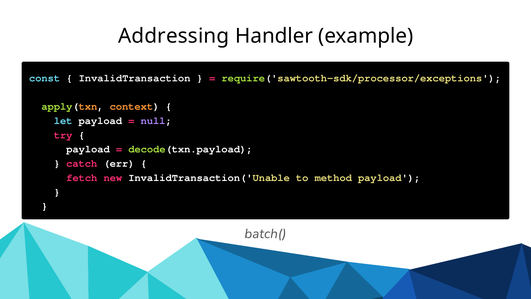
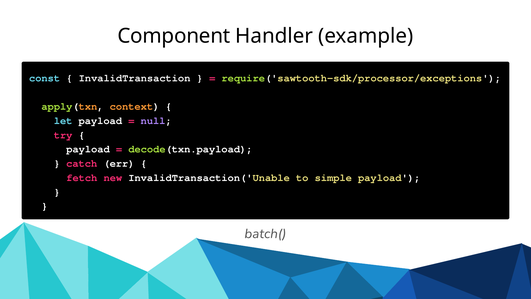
Addressing: Addressing -> Component (174, 36)
method: method -> simple (333, 178)
